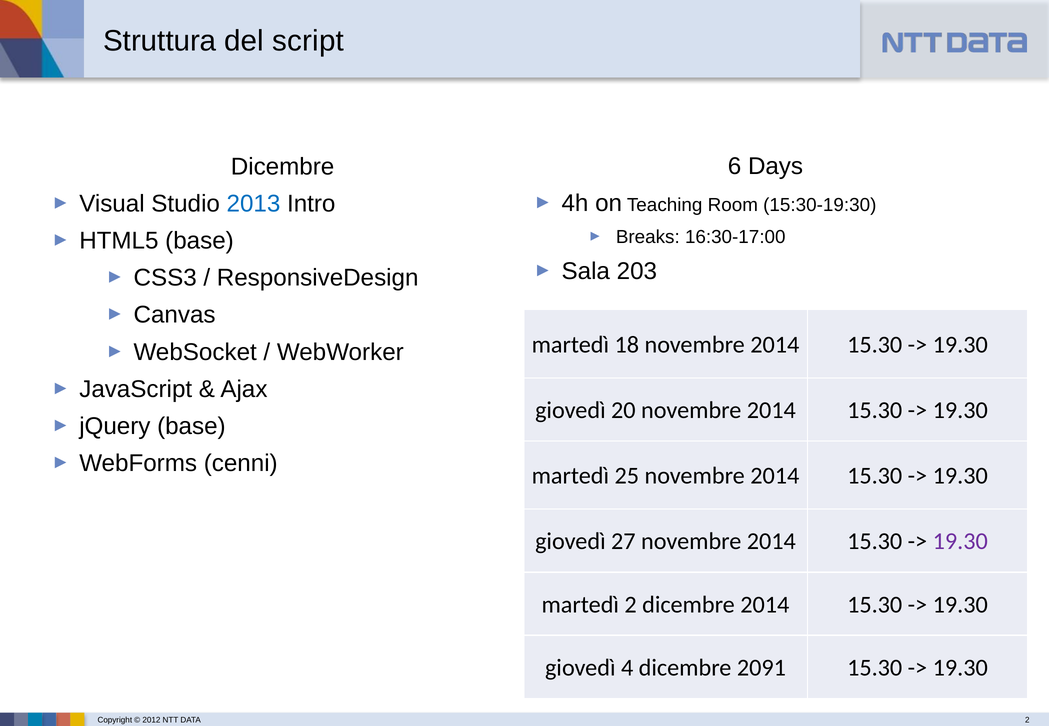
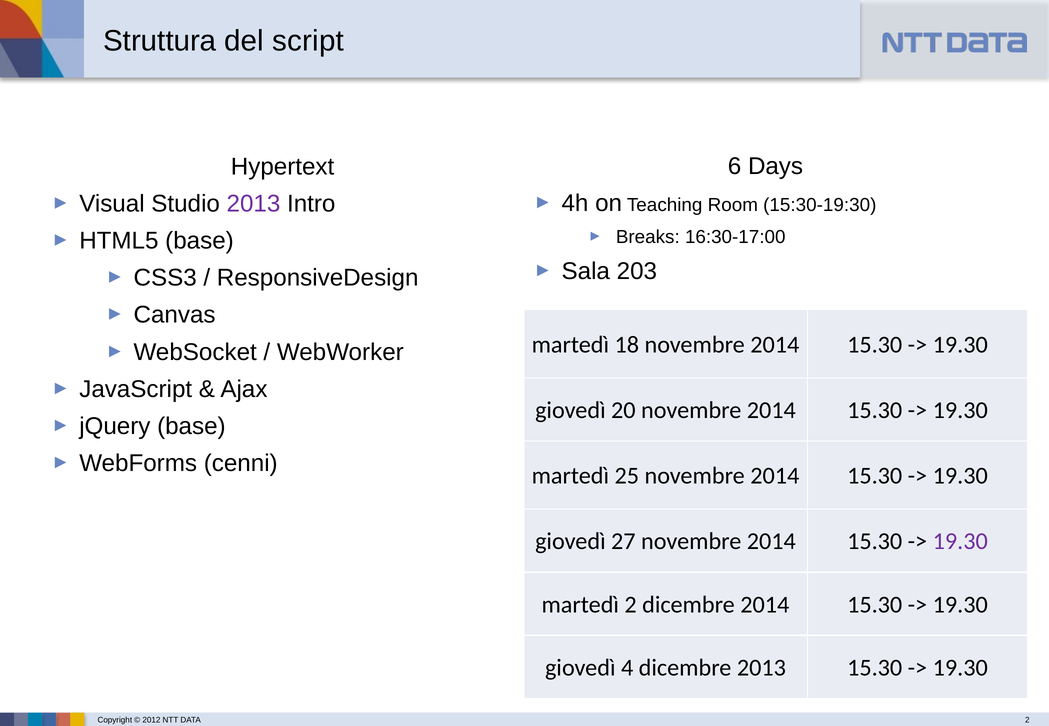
Dicembre: Dicembre -> Hypertext (283, 167)
2013 colour: blue -> purple (253, 204)
dicembre 2091: 2091 -> 2013 (761, 668)
